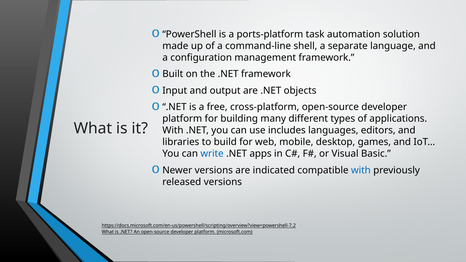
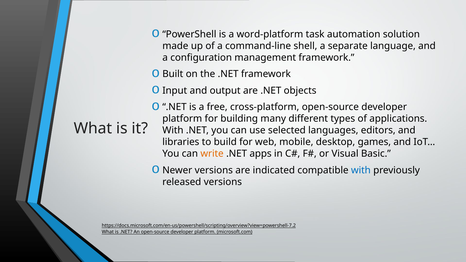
ports-platform: ports-platform -> word-platform (270, 34)
includes: includes -> selected (287, 130)
write colour: blue -> orange (212, 154)
